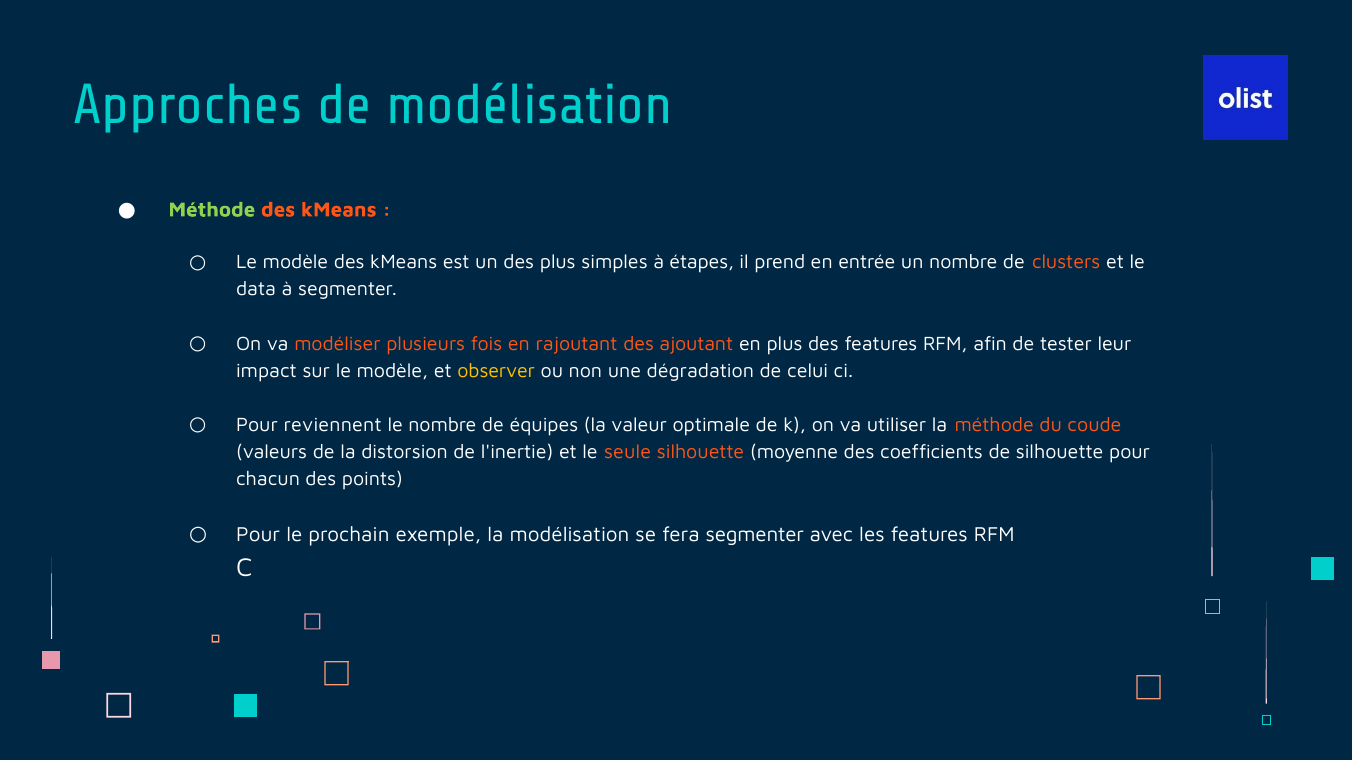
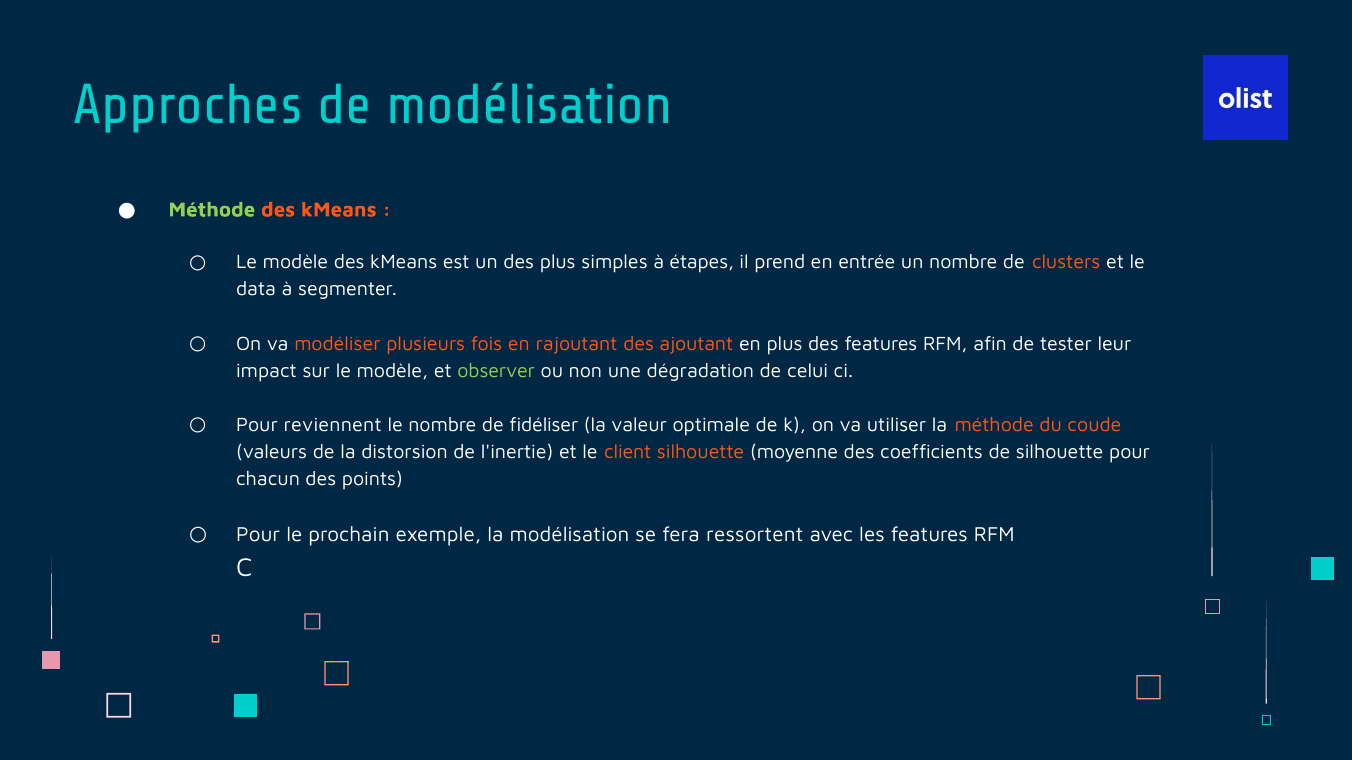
observer colour: yellow -> light green (496, 371)
équipes: équipes -> fidéliser (544, 425)
seule: seule -> client (628, 452)
fera segmenter: segmenter -> ressortent (755, 535)
